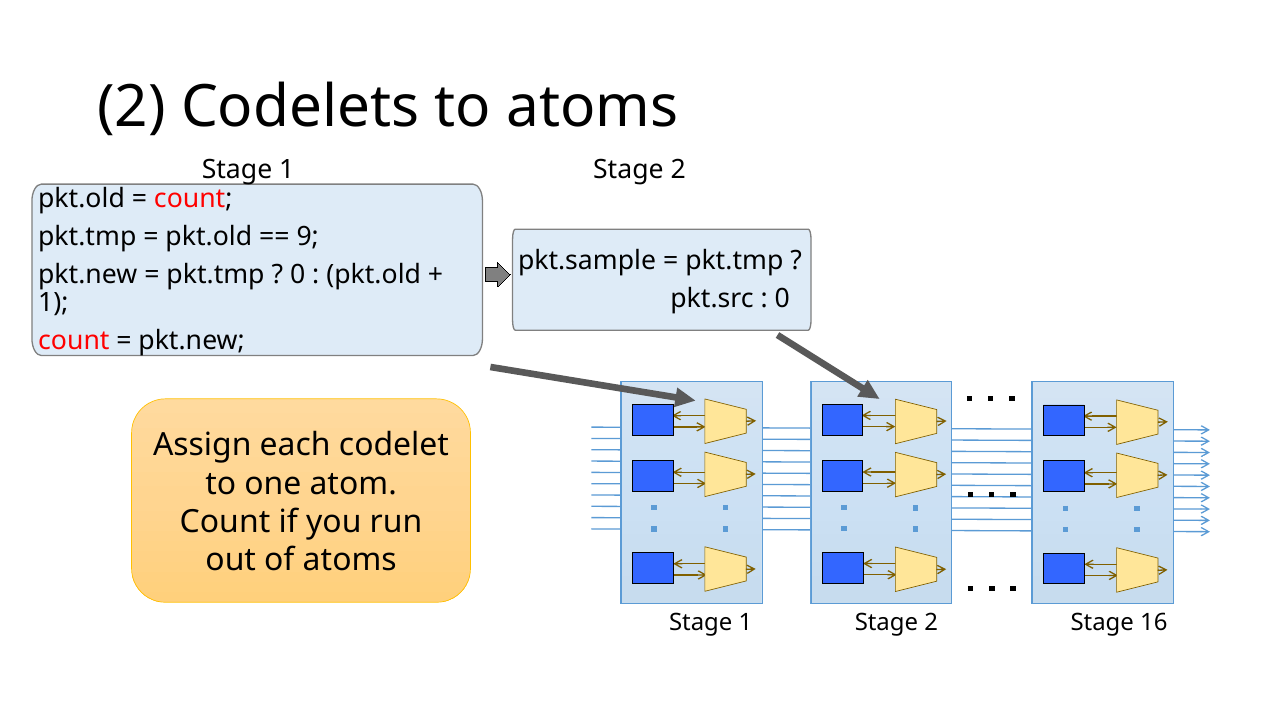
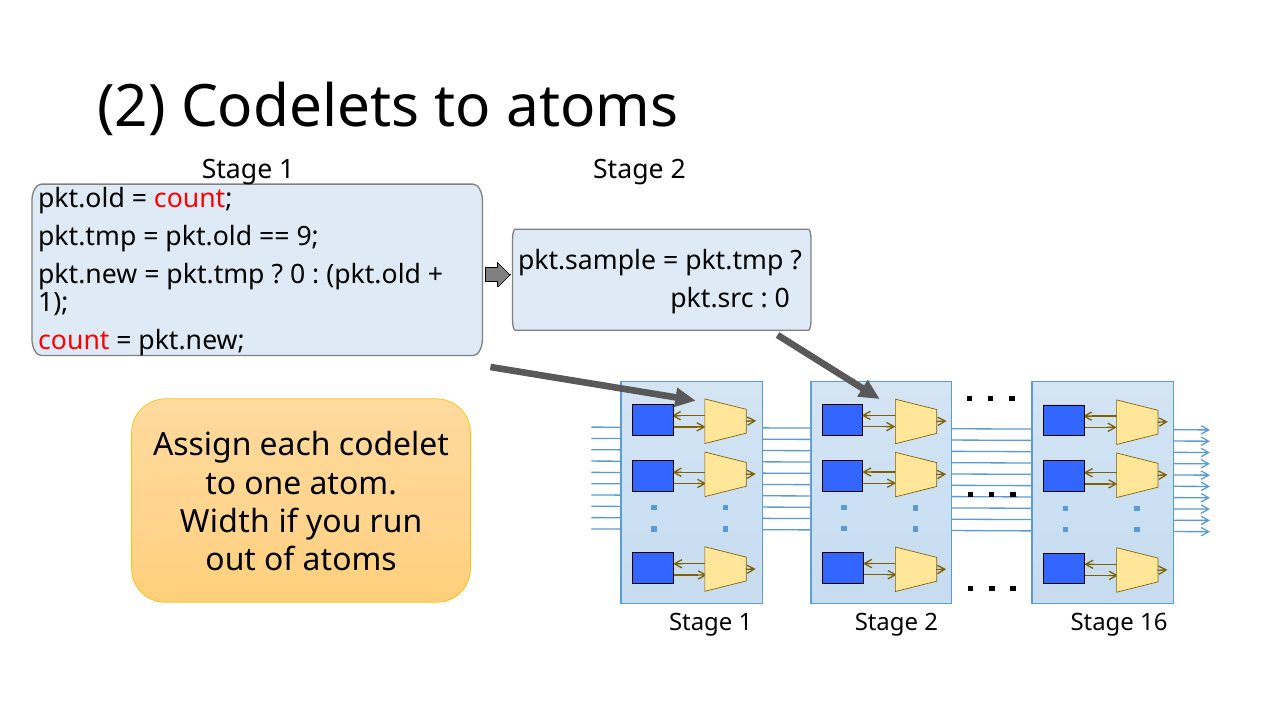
Count: Count -> Width (225, 522)
